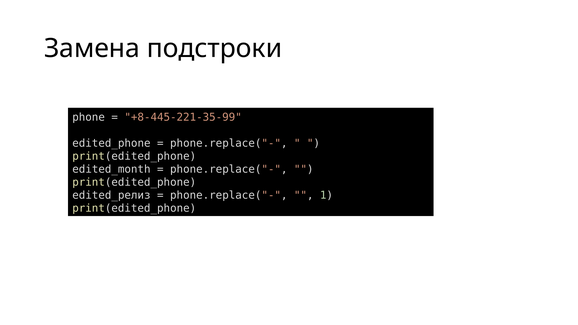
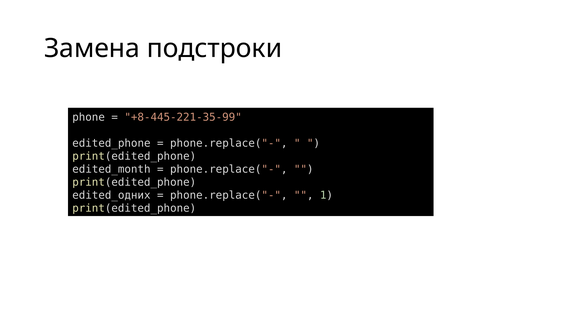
edited_релиз: edited_релиз -> edited_одних (111, 195)
